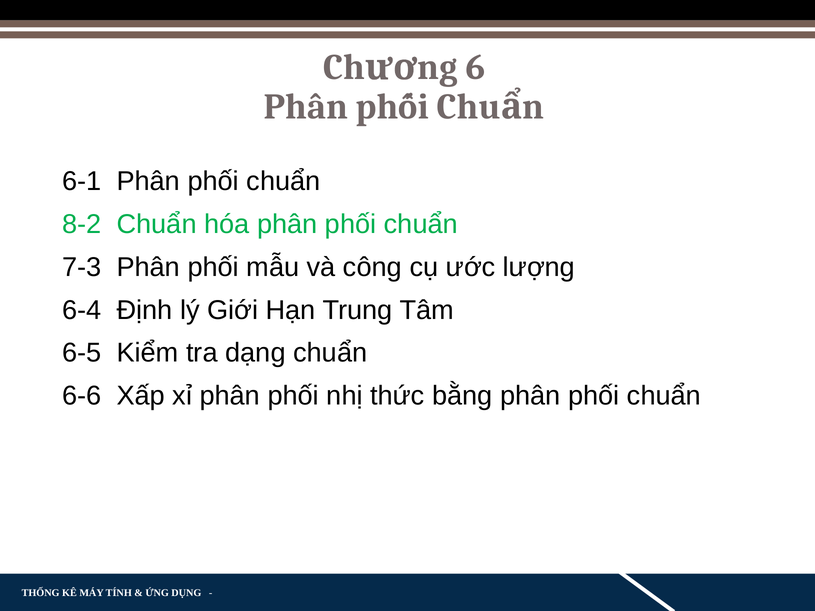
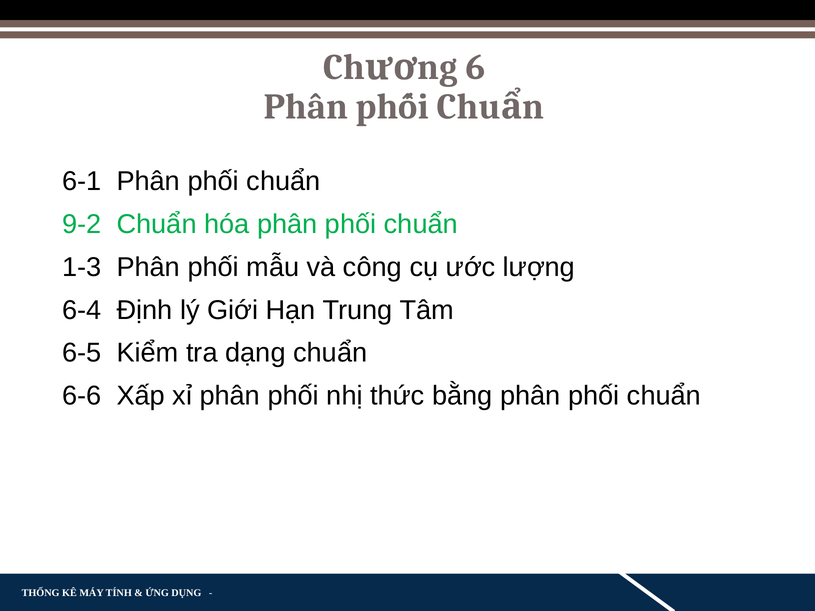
8-2: 8-2 -> 9-2 (82, 224)
7-3: 7-3 -> 1-3 (82, 267)
